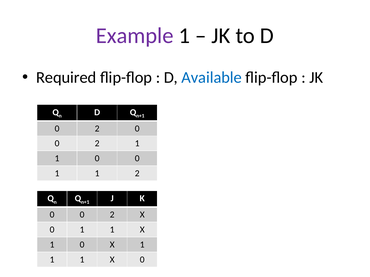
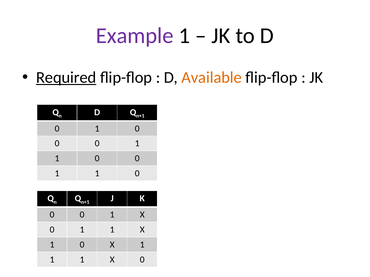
Required underline: none -> present (66, 78)
Available colour: blue -> orange (212, 78)
2: 2 -> 1 (97, 129)
2: 2 -> 0 (97, 144)
2: 2 -> 0 (137, 174)
2: 2 -> 1 (112, 215)
